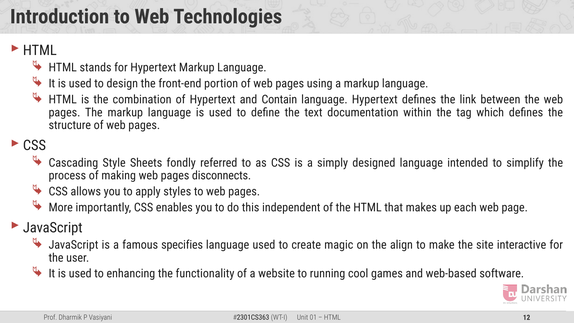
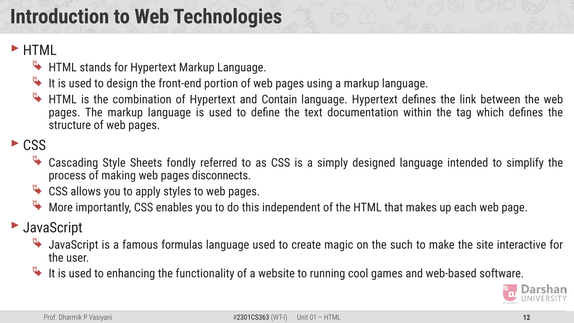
specifies: specifies -> formulas (182, 245)
align: align -> such (401, 245)
